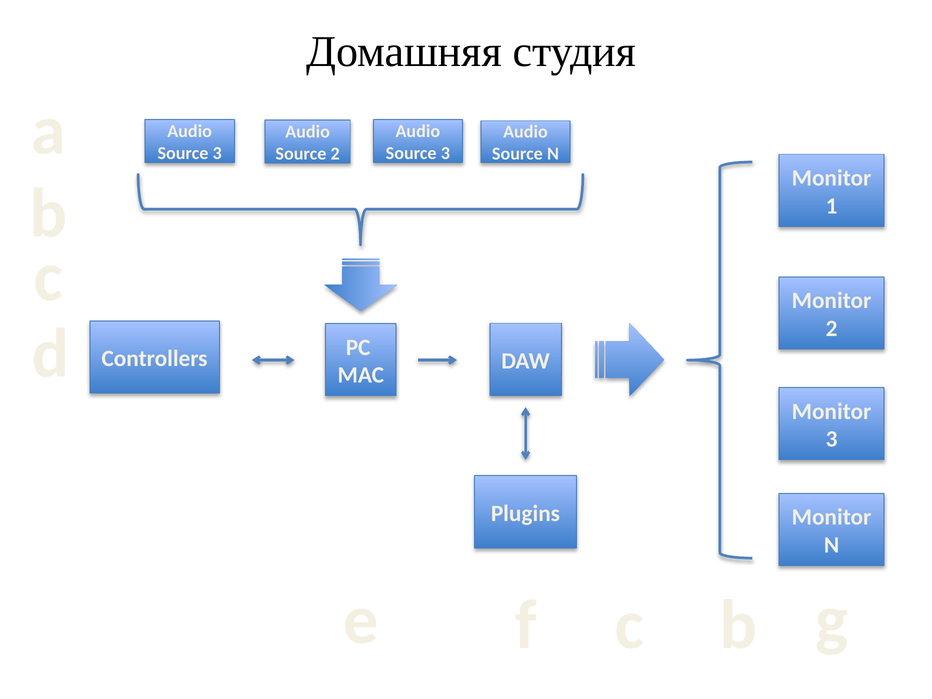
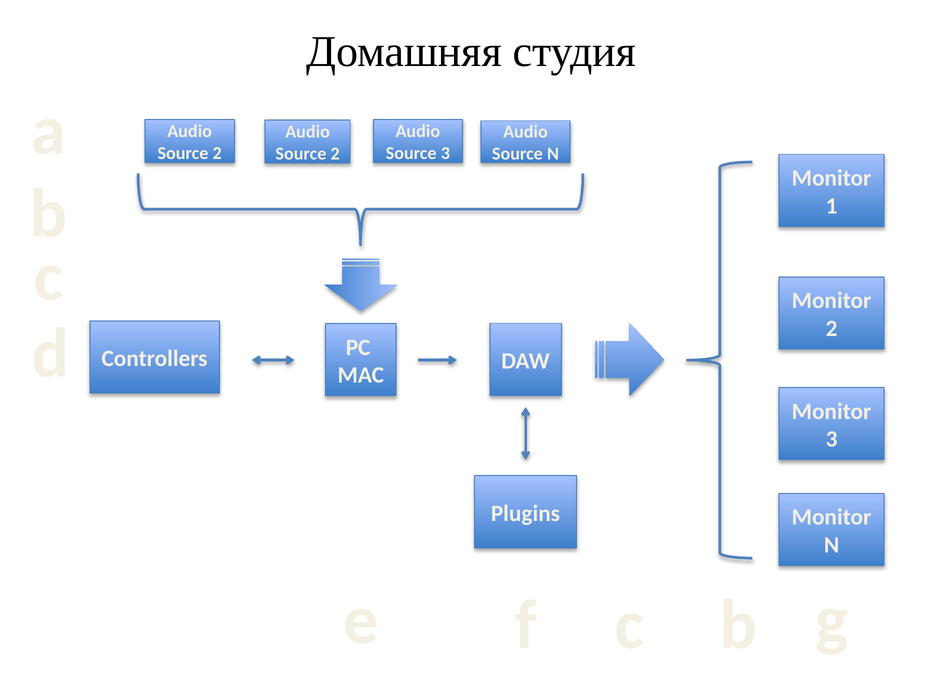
3: 3 -> 2 (217, 153)
